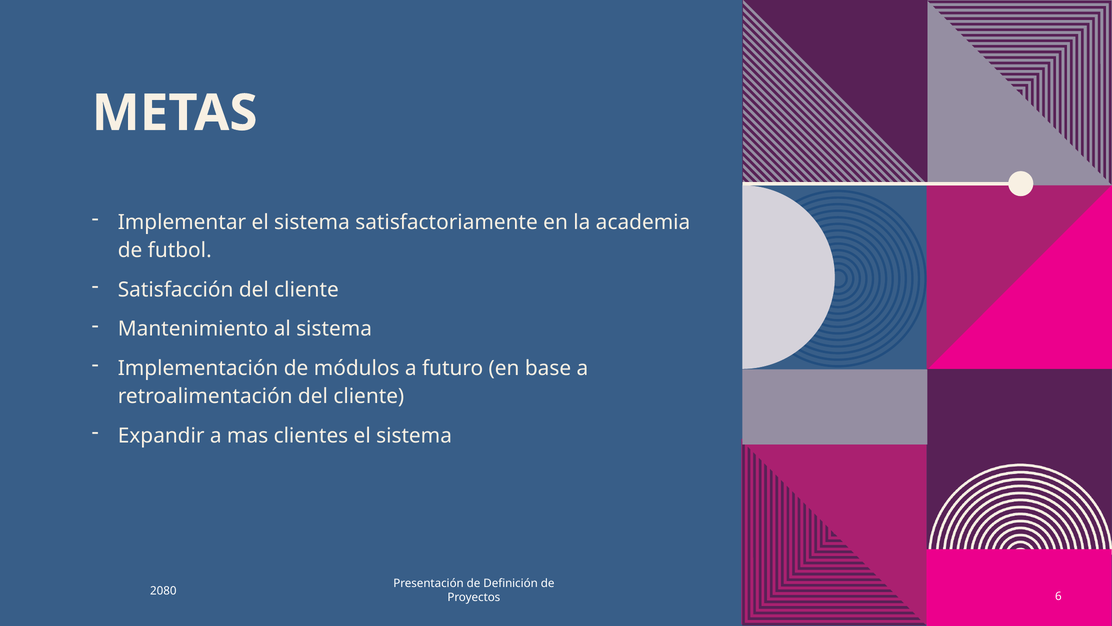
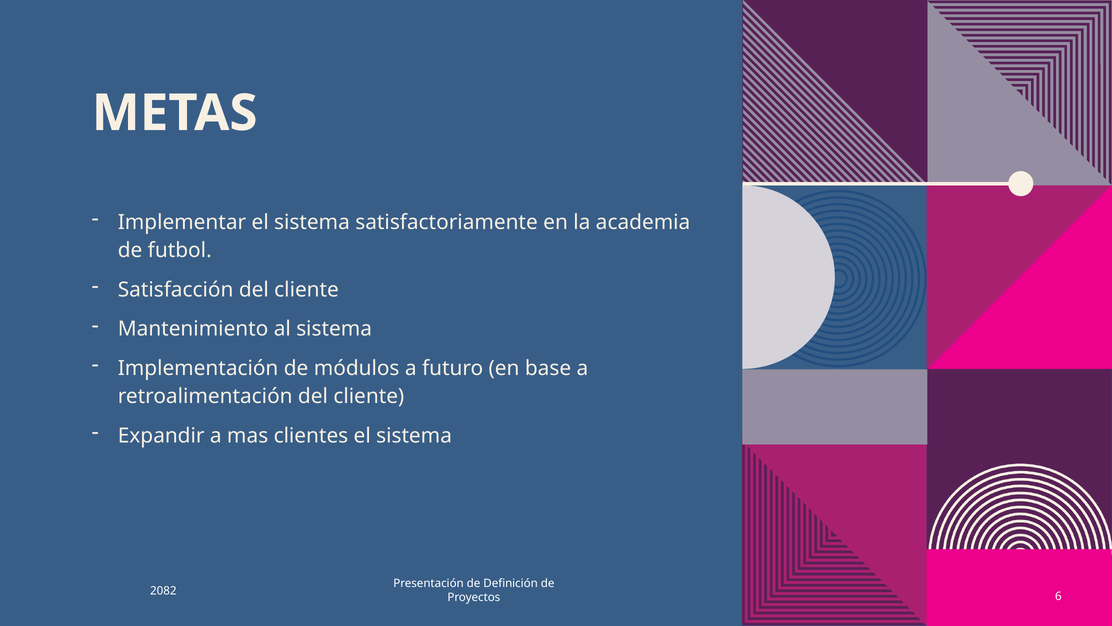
2080: 2080 -> 2082 (163, 590)
